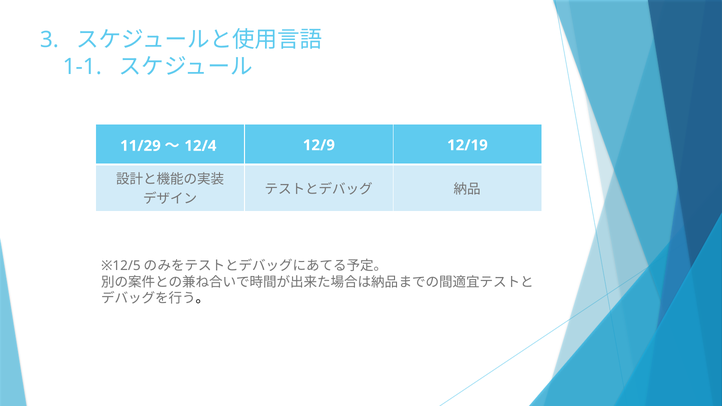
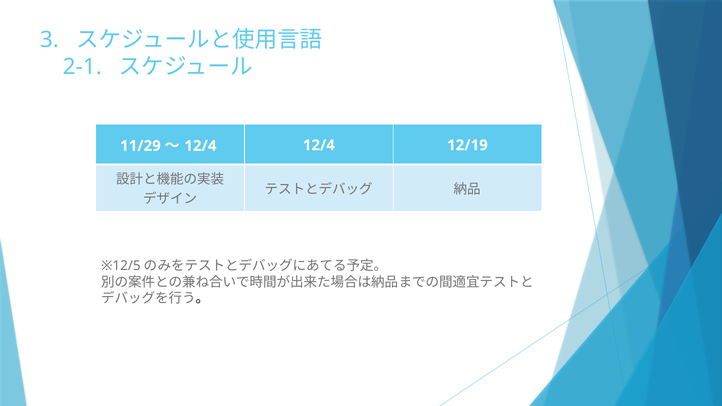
1-1: 1-1 -> 2-1 (82, 67)
12/9: 12/9 -> 12/4 (319, 145)
